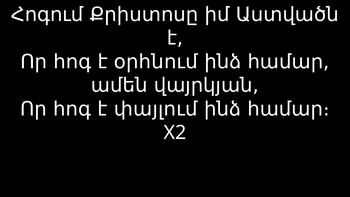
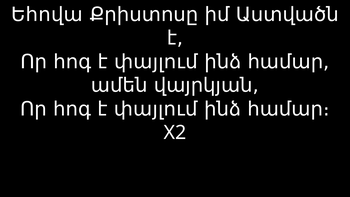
Հոգում: Հոգում -> Եհովա (47, 15)
օրհնում: օրհնում -> փայլում (156, 62)
